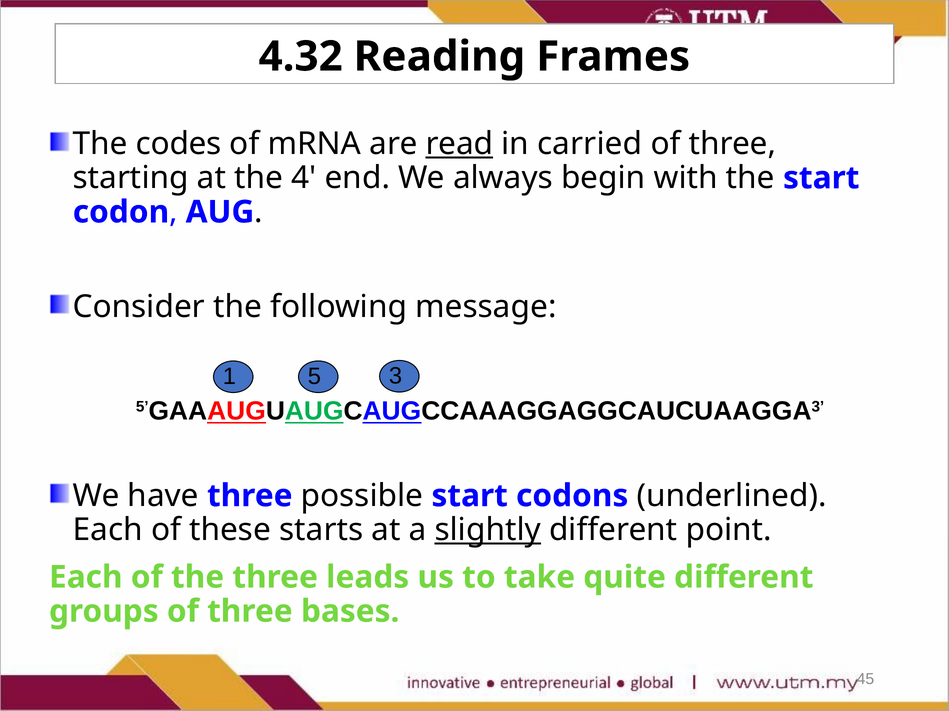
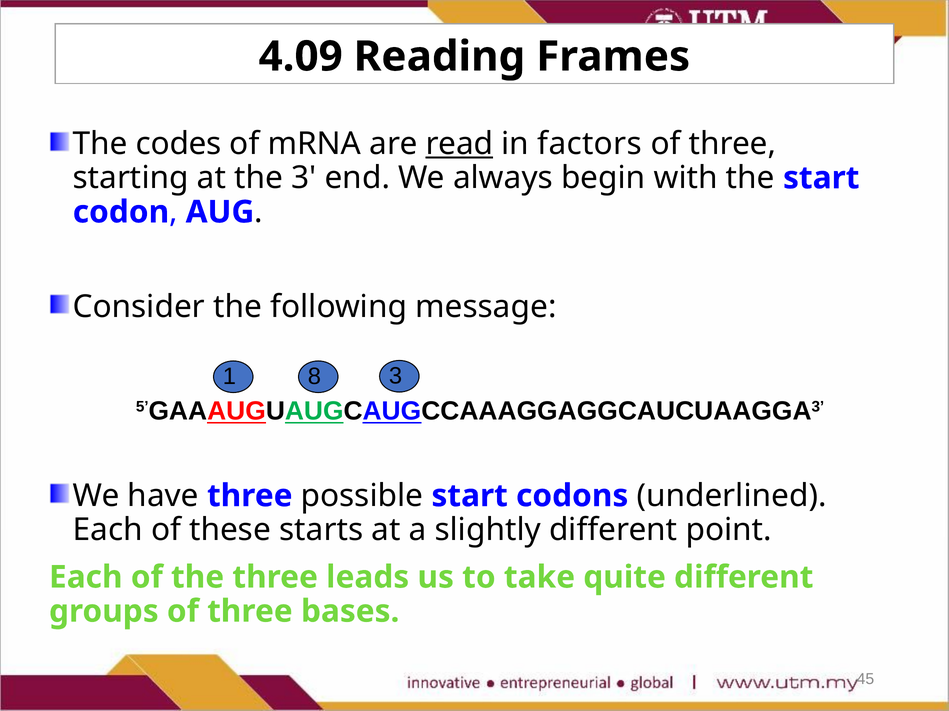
4.32: 4.32 -> 4.09 (301, 57)
carried: carried -> factors (590, 144)
the 4: 4 -> 3 (304, 178)
5: 5 -> 8 (314, 377)
slightly underline: present -> none (488, 530)
